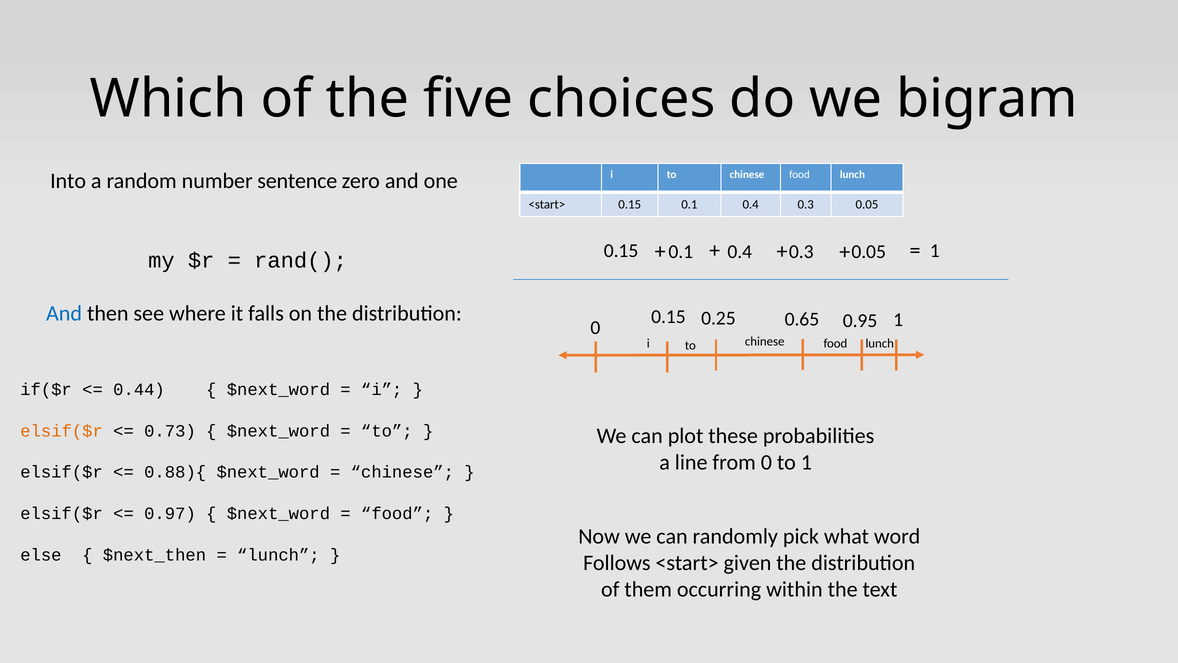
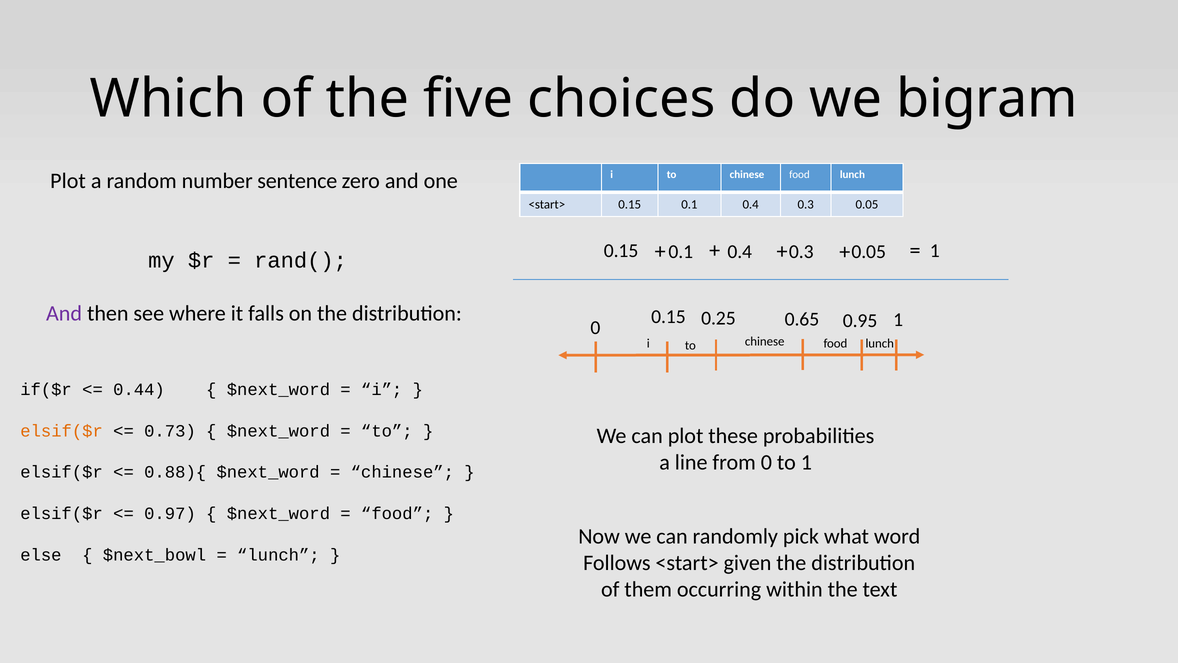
Into: Into -> Plot (68, 181)
And colour: blue -> purple (64, 313)
$next_then: $next_then -> $next_bowl (154, 555)
